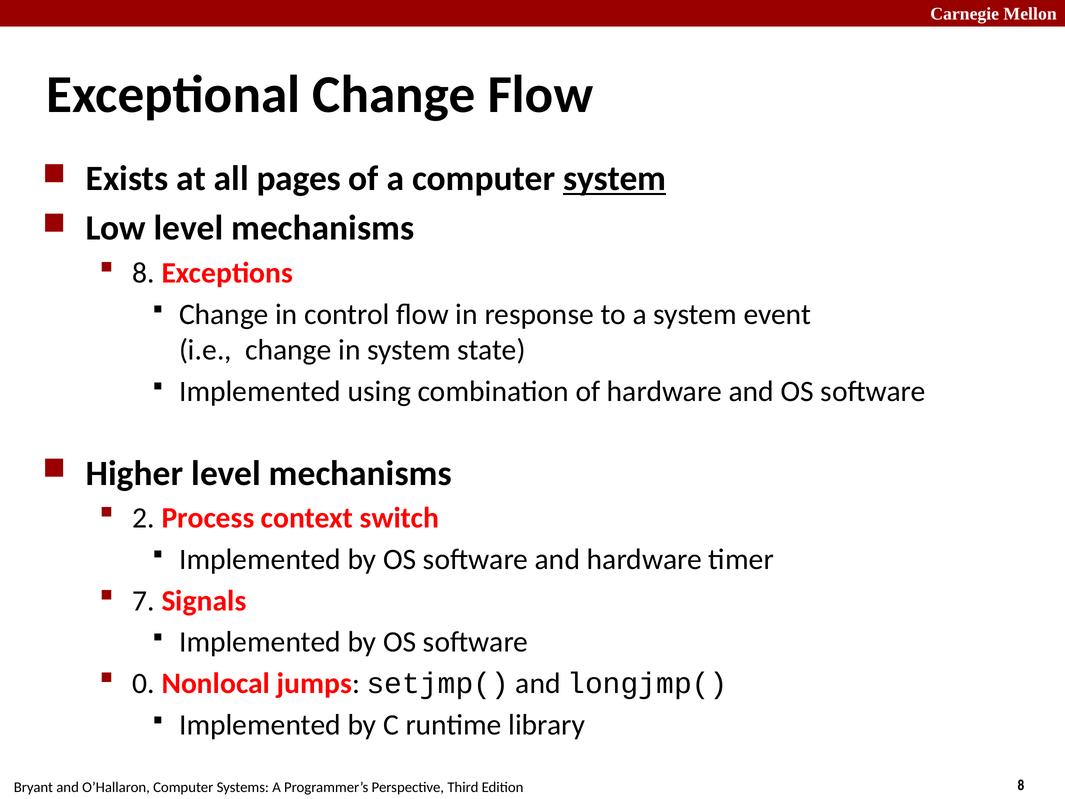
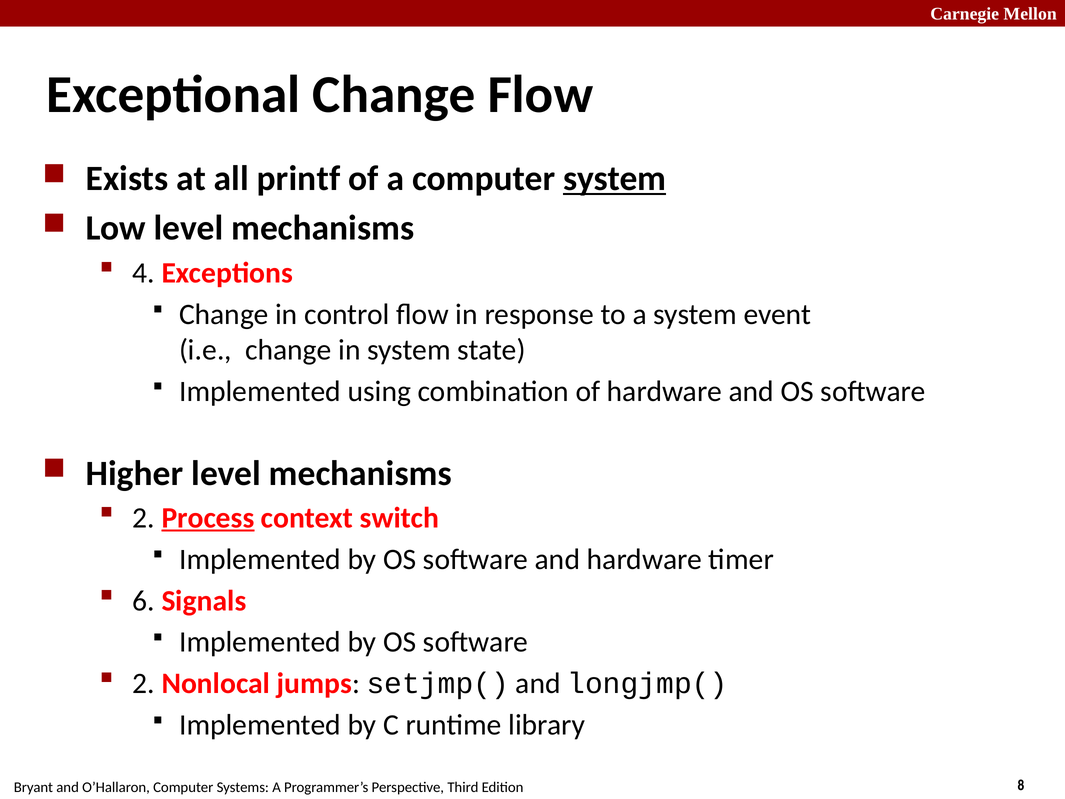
pages: pages -> printf (299, 179)
8: 8 -> 4 (144, 273)
Process underline: none -> present (208, 518)
7: 7 -> 6 (144, 601)
0: 0 -> 2 (144, 683)
